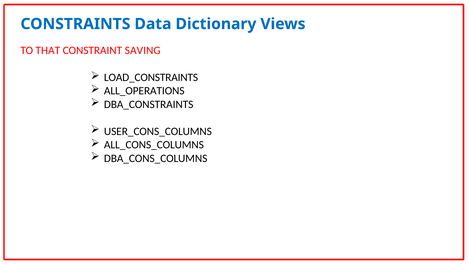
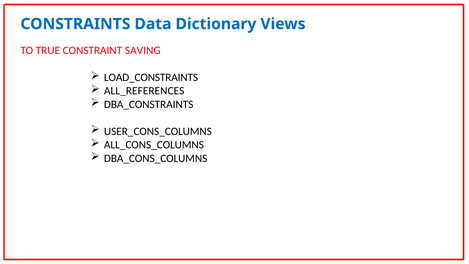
THAT: THAT -> TRUE (48, 50)
ALL_OPERATIONS: ALL_OPERATIONS -> ALL_REFERENCES (144, 91)
